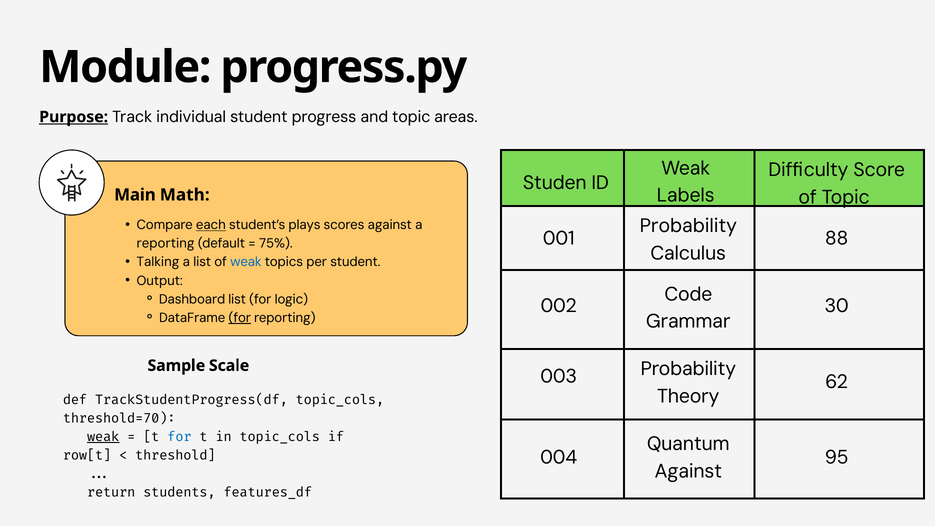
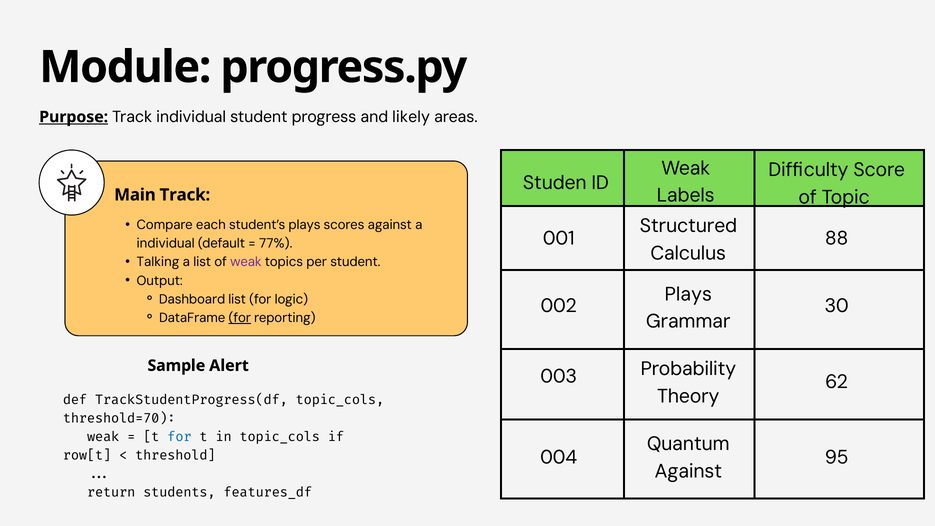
and topic: topic -> likely (411, 117)
Main Math: Math -> Track (185, 195)
each underline: present -> none (211, 225)
Probability: Probability -> Structured (688, 226)
reporting: reporting -> individual (166, 244)
75%: 75% -> 77% (276, 244)
weak colour: blue -> purple (246, 262)
Code: Code -> Plays (688, 294)
Scale: Scale -> Alert (229, 366)
weak underline: present -> none (103, 437)
